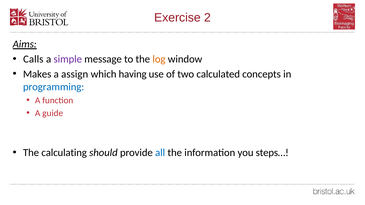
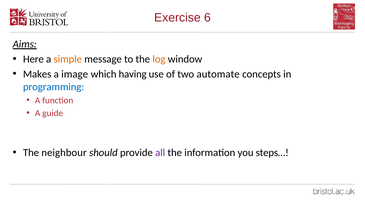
2: 2 -> 6 (207, 18)
Calls: Calls -> Here (33, 59)
simple colour: purple -> orange (68, 59)
assign: assign -> image (75, 74)
calculated: calculated -> automate (218, 74)
calculating: calculating -> neighbour (64, 153)
all colour: blue -> purple (160, 153)
